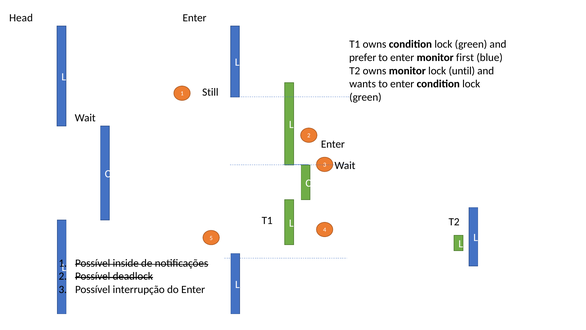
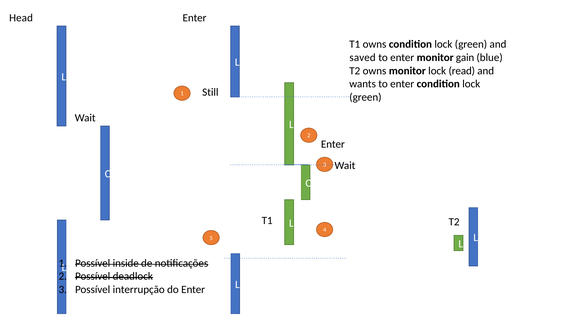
prefer: prefer -> saved (363, 57)
first: first -> gain (465, 57)
until: until -> read (462, 71)
